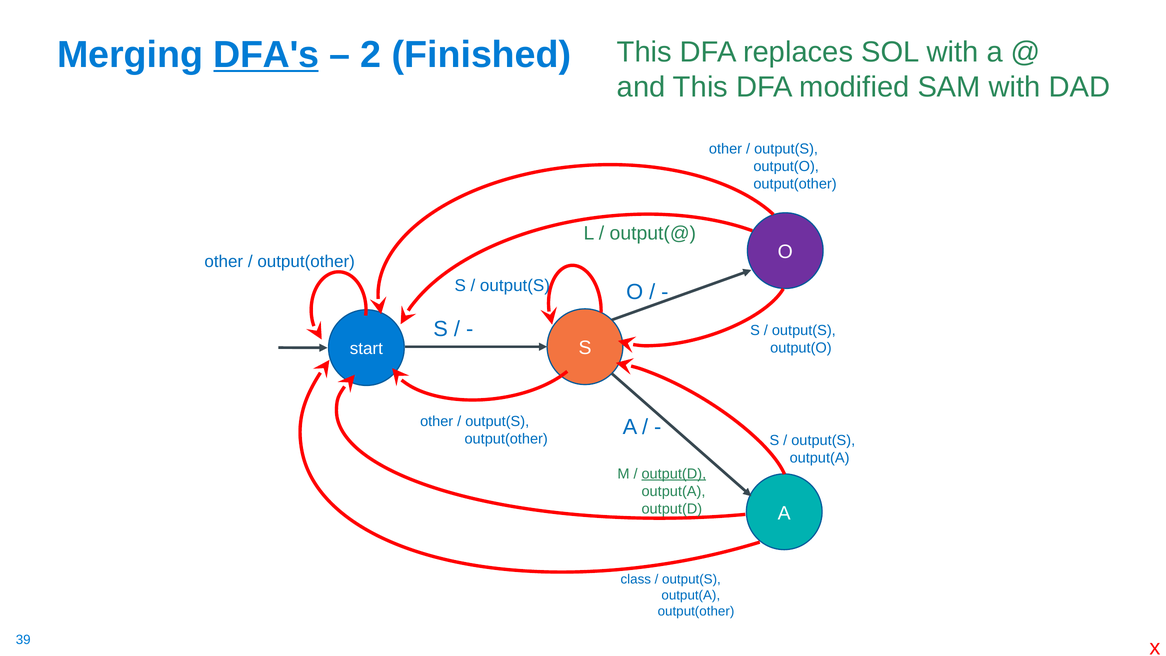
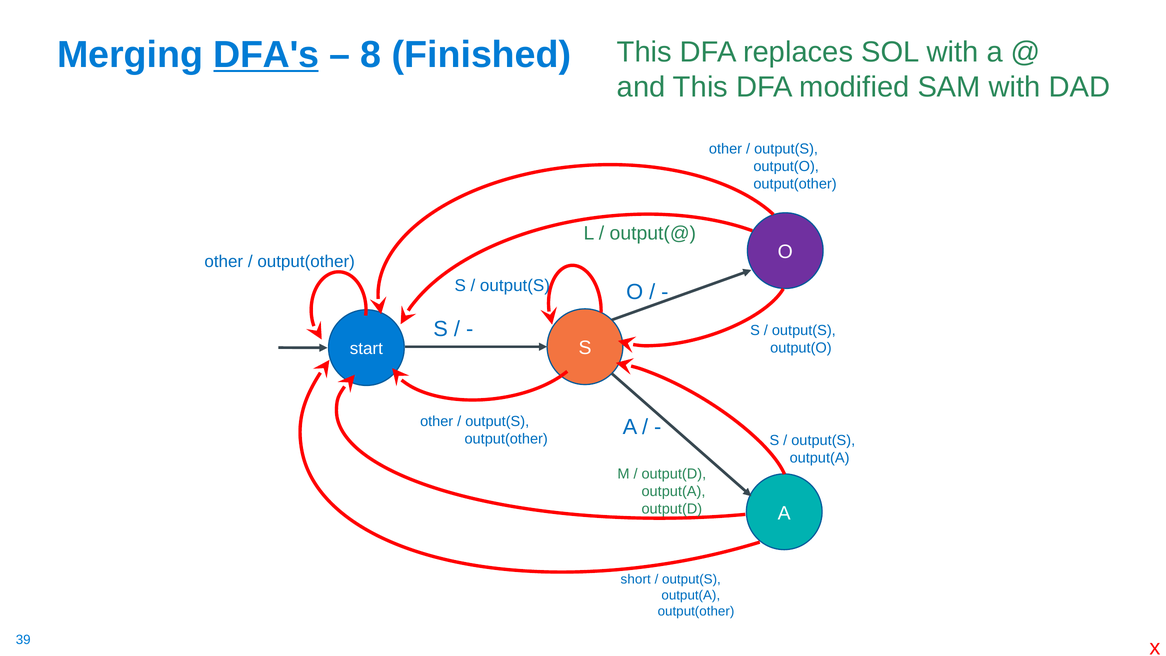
2: 2 -> 8 (371, 55)
output(D underline: present -> none (674, 474)
class: class -> short (636, 579)
